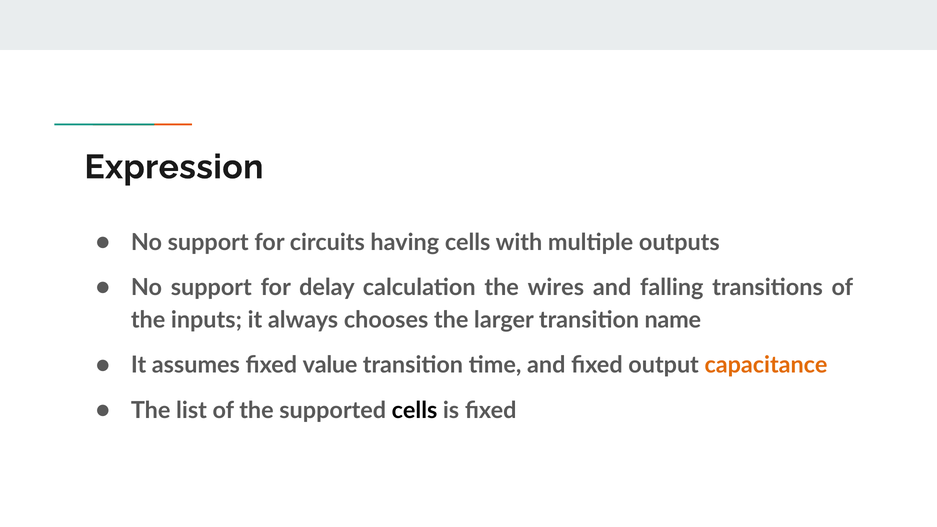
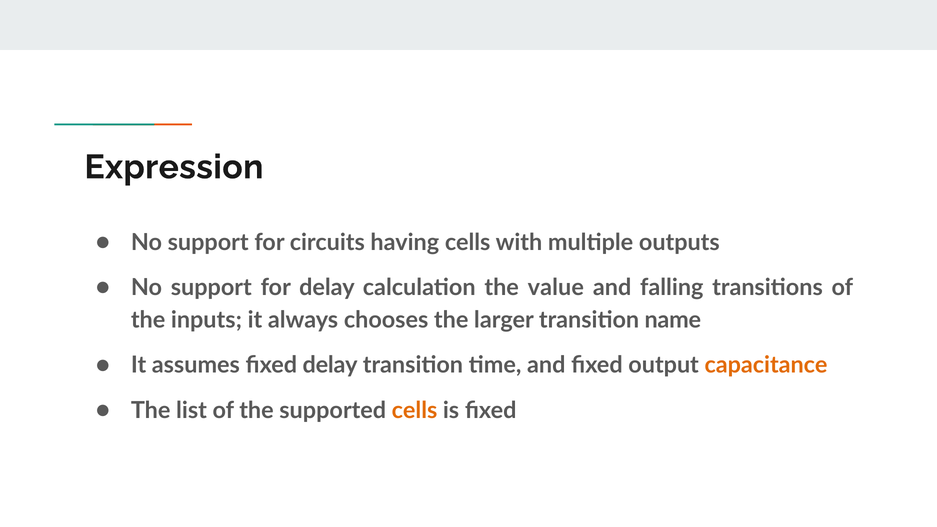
wires: wires -> value (556, 288)
fixed value: value -> delay (330, 365)
cells colour: black -> orange (415, 411)
